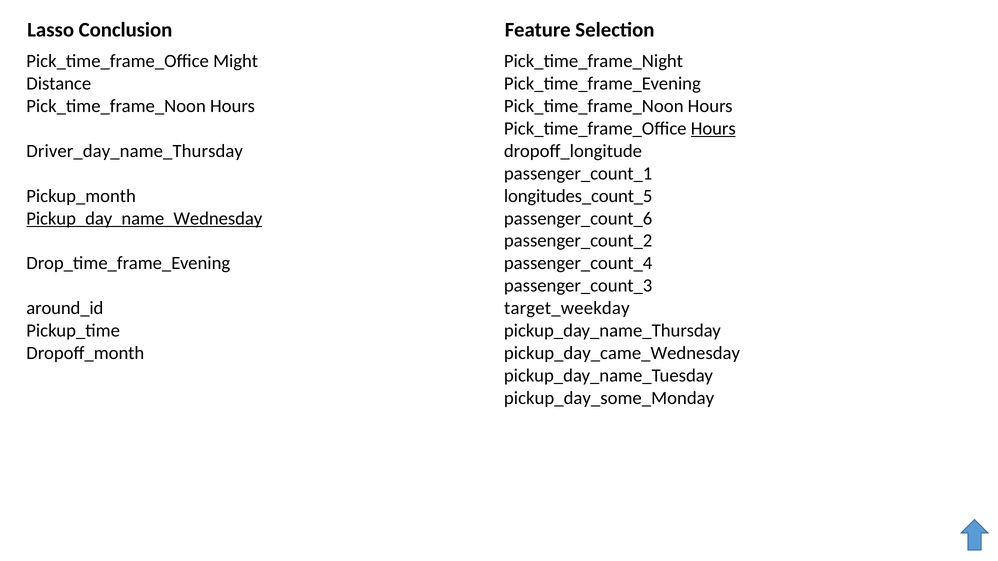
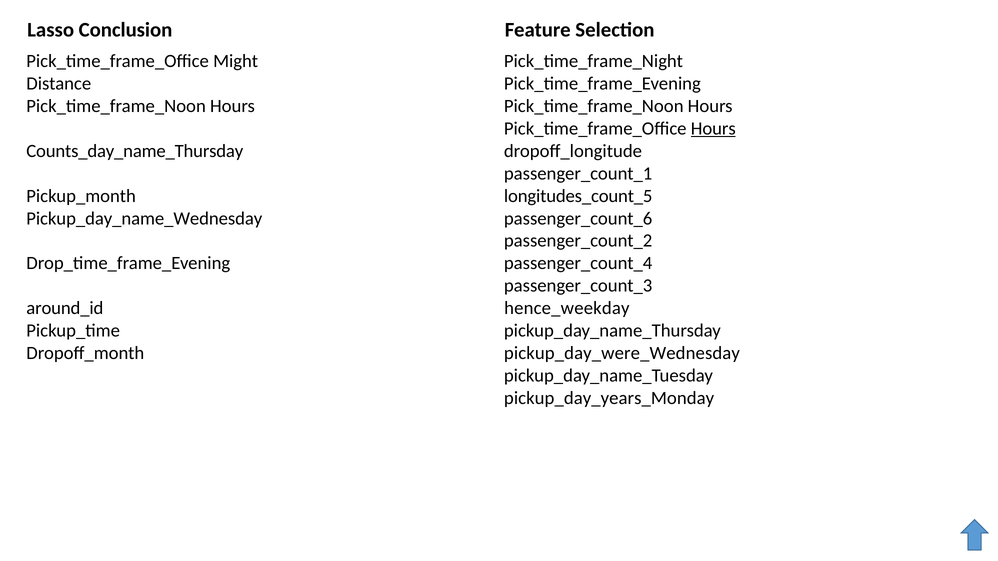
Driver_day_name_Thursday: Driver_day_name_Thursday -> Counts_day_name_Thursday (135, 151)
Pickup_day_name_Wednesday underline: present -> none (144, 219)
target_weekday: target_weekday -> hence_weekday (567, 308)
pickup_day_came_Wednesday: pickup_day_came_Wednesday -> pickup_day_were_Wednesday (622, 353)
pickup_day_some_Monday: pickup_day_some_Monday -> pickup_day_years_Monday (609, 398)
